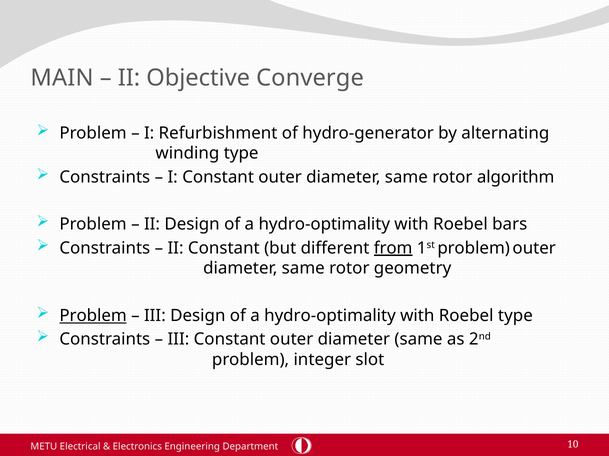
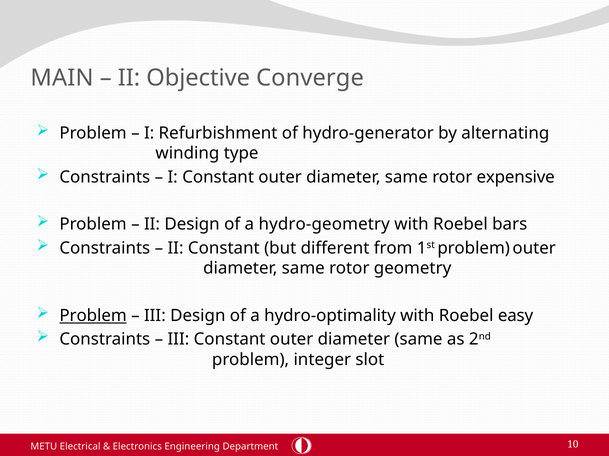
algorithm: algorithm -> expensive (516, 177)
hydro-optimality: hydro-optimality -> hydro-geometry (324, 225)
from underline: present -> none (393, 248)
Roebel type: type -> easy (516, 316)
